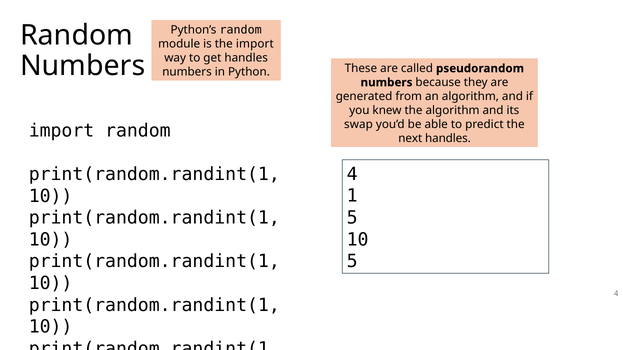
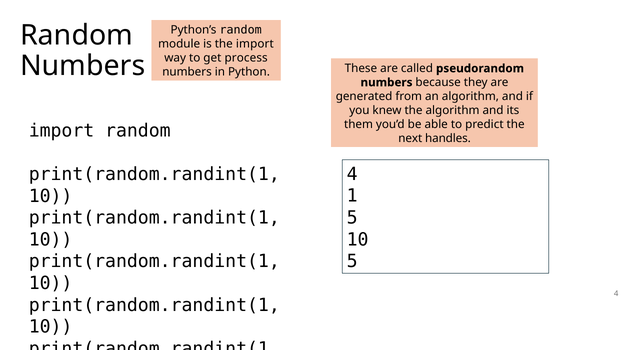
get handles: handles -> process (246, 58)
swap: swap -> them (359, 125)
